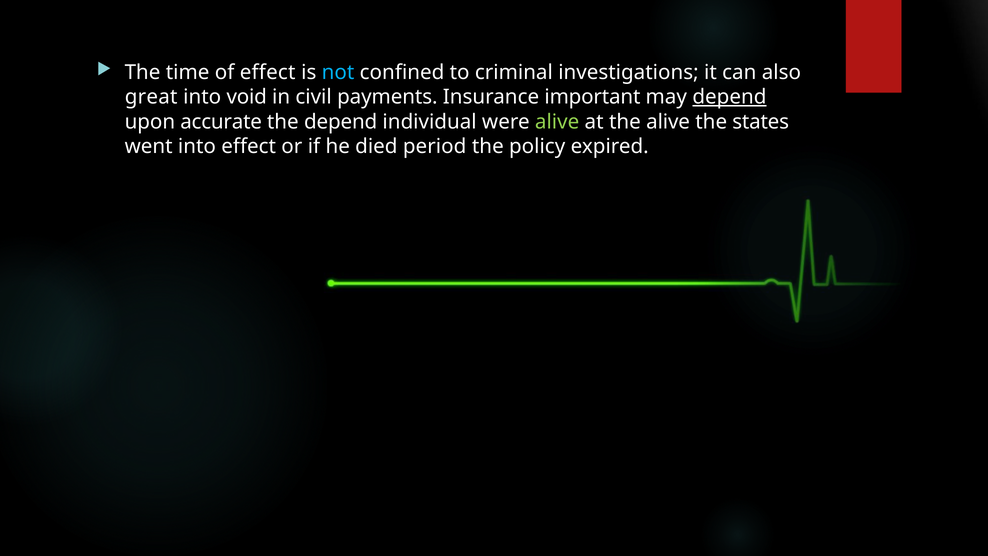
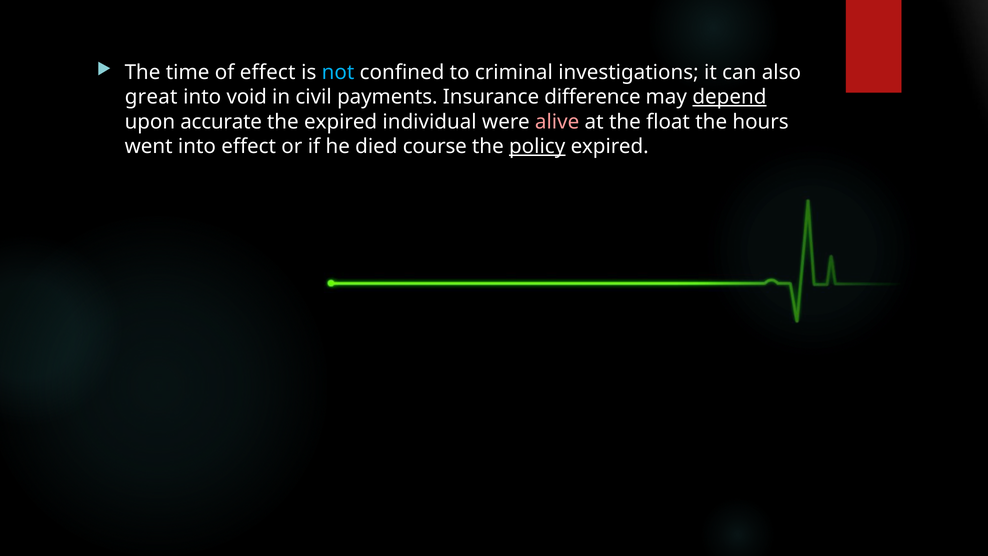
important: important -> difference (592, 97)
the depend: depend -> expired (341, 122)
alive colour: light green -> pink (557, 122)
the alive: alive -> float (668, 122)
states: states -> hours (761, 122)
period: period -> course (435, 146)
policy underline: none -> present (537, 146)
